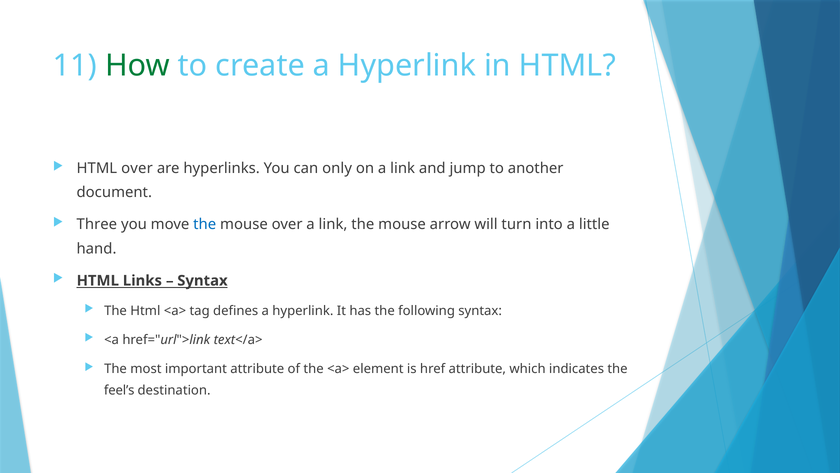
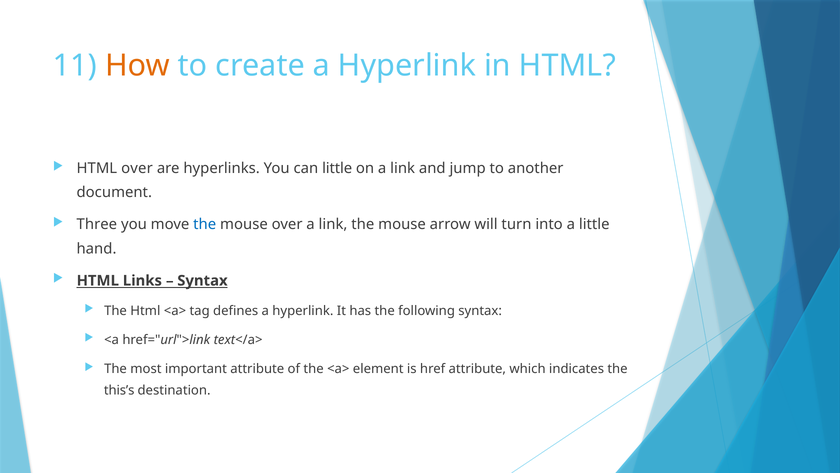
How colour: green -> orange (138, 66)
can only: only -> little (337, 168)
feel’s: feel’s -> this’s (119, 390)
